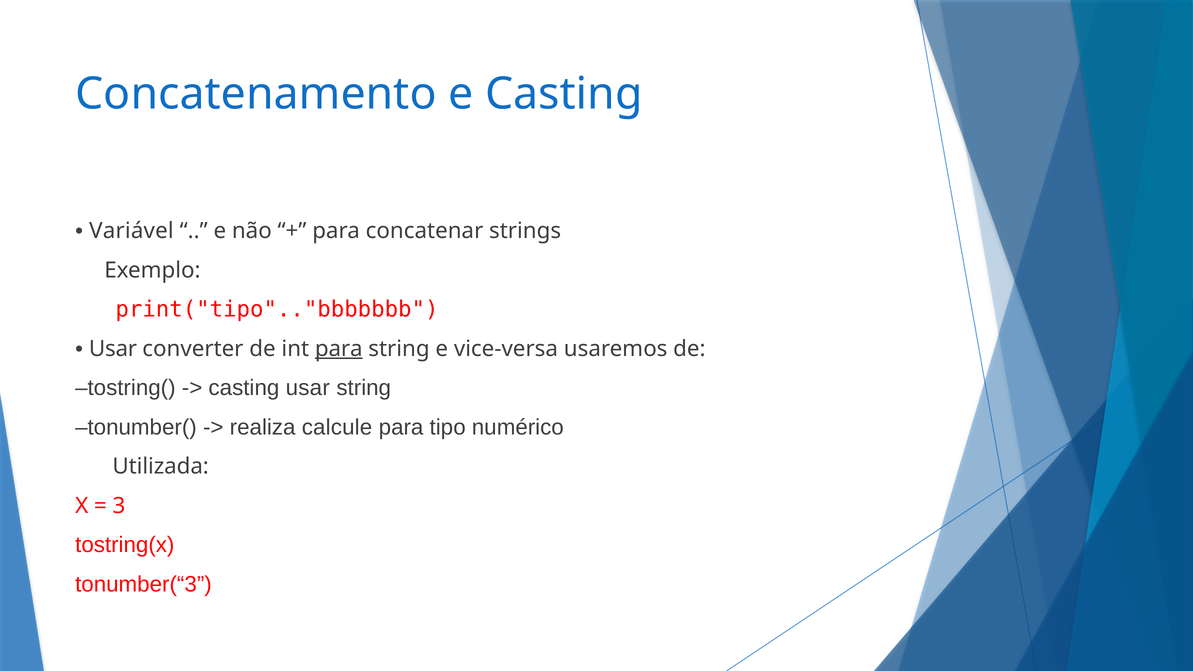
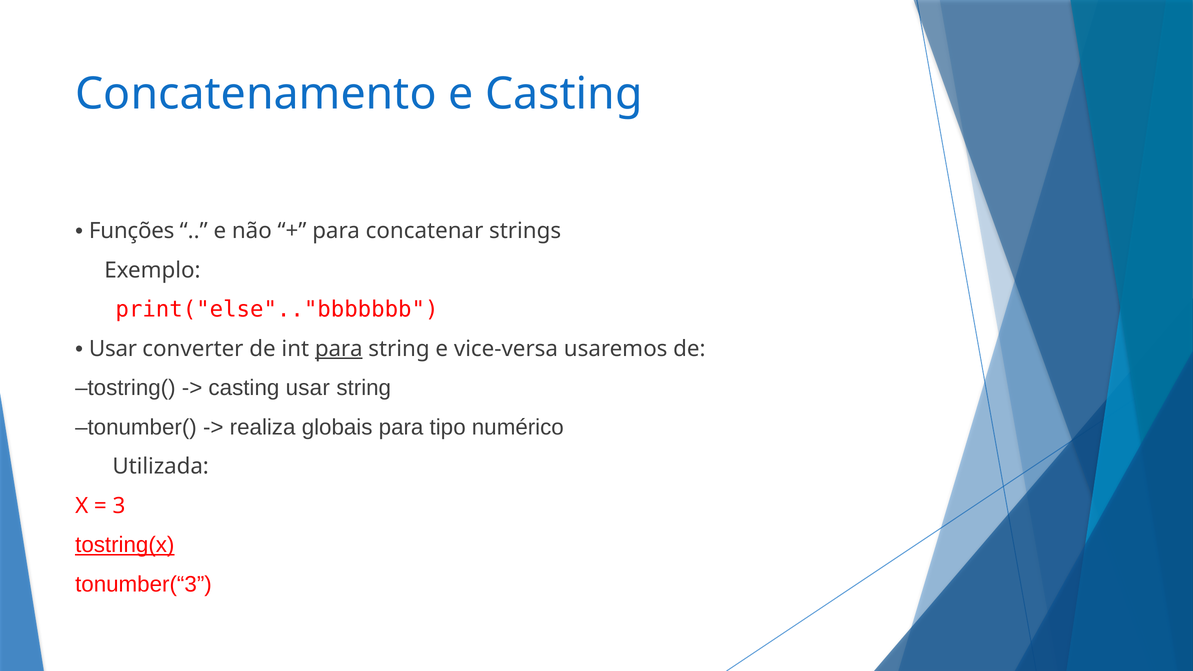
Variável: Variável -> Funções (132, 231)
print("tipo".."bbbbbbb: print("tipo".."bbbbbbb -> print("else".."bbbbbbb (277, 309)
calcule: calcule -> globais (337, 427)
tostring(x underline: none -> present (125, 545)
